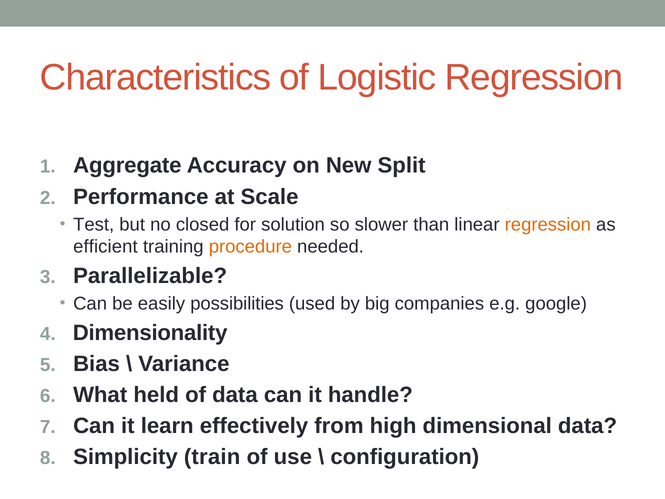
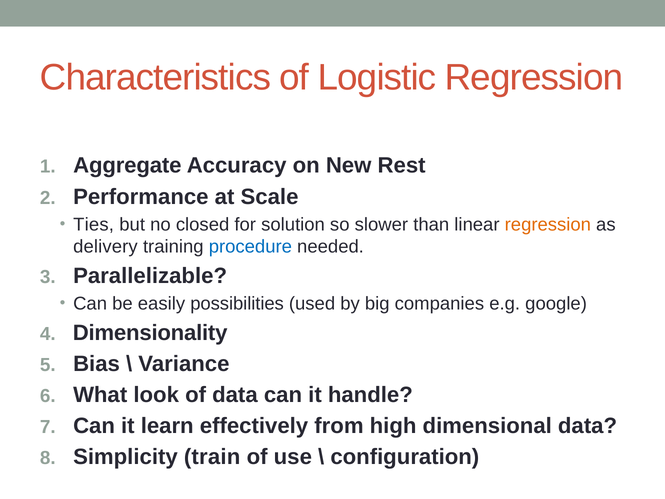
Split: Split -> Rest (402, 166)
Test: Test -> Ties (94, 224)
efficient: efficient -> delivery (105, 247)
procedure colour: orange -> blue (250, 247)
held: held -> look (156, 395)
